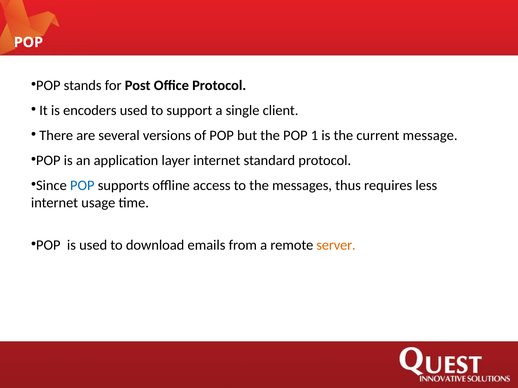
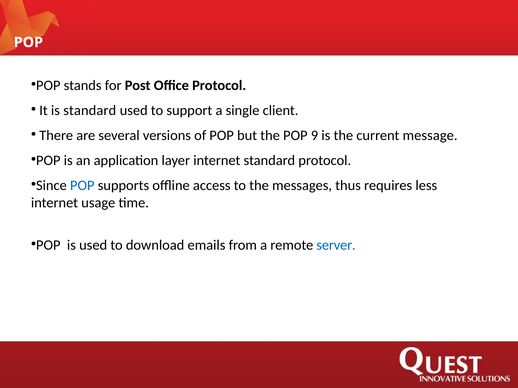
is encoders: encoders -> standard (90, 111)
1: 1 -> 9 (315, 136)
server colour: orange -> blue (336, 245)
